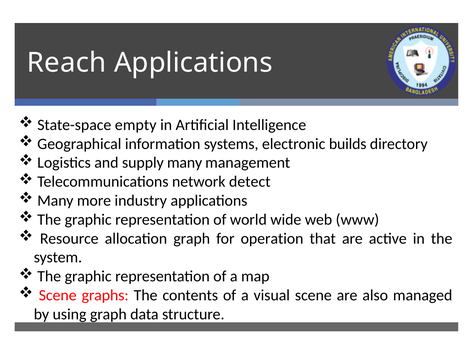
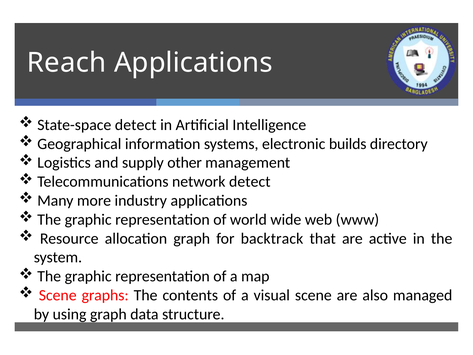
State-space empty: empty -> detect (136, 125)
supply many: many -> other (185, 163)
operation: operation -> backtrack (272, 238)
